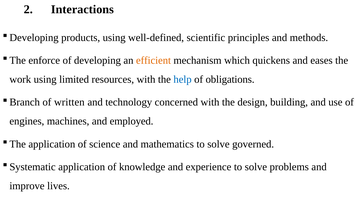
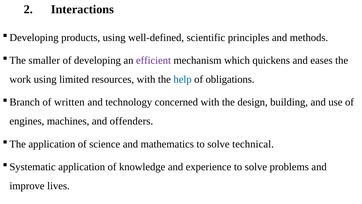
enforce: enforce -> smaller (44, 60)
efficient colour: orange -> purple (153, 60)
employed: employed -> offenders (131, 121)
governed: governed -> technical (253, 144)
